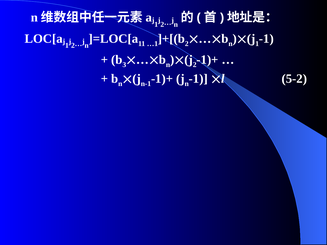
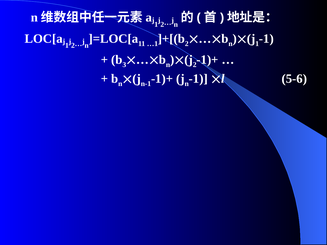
5-2: 5-2 -> 5-6 (294, 79)
